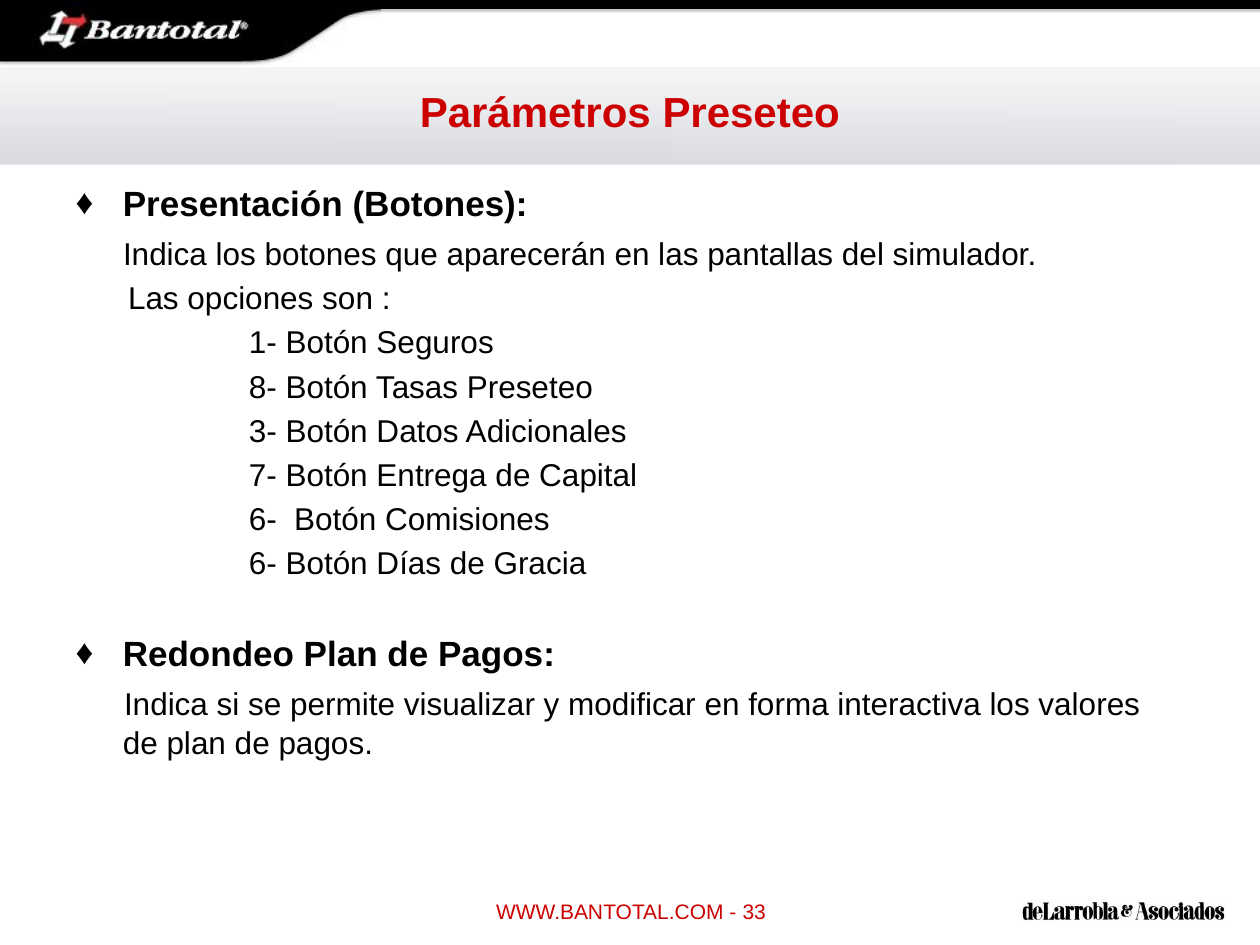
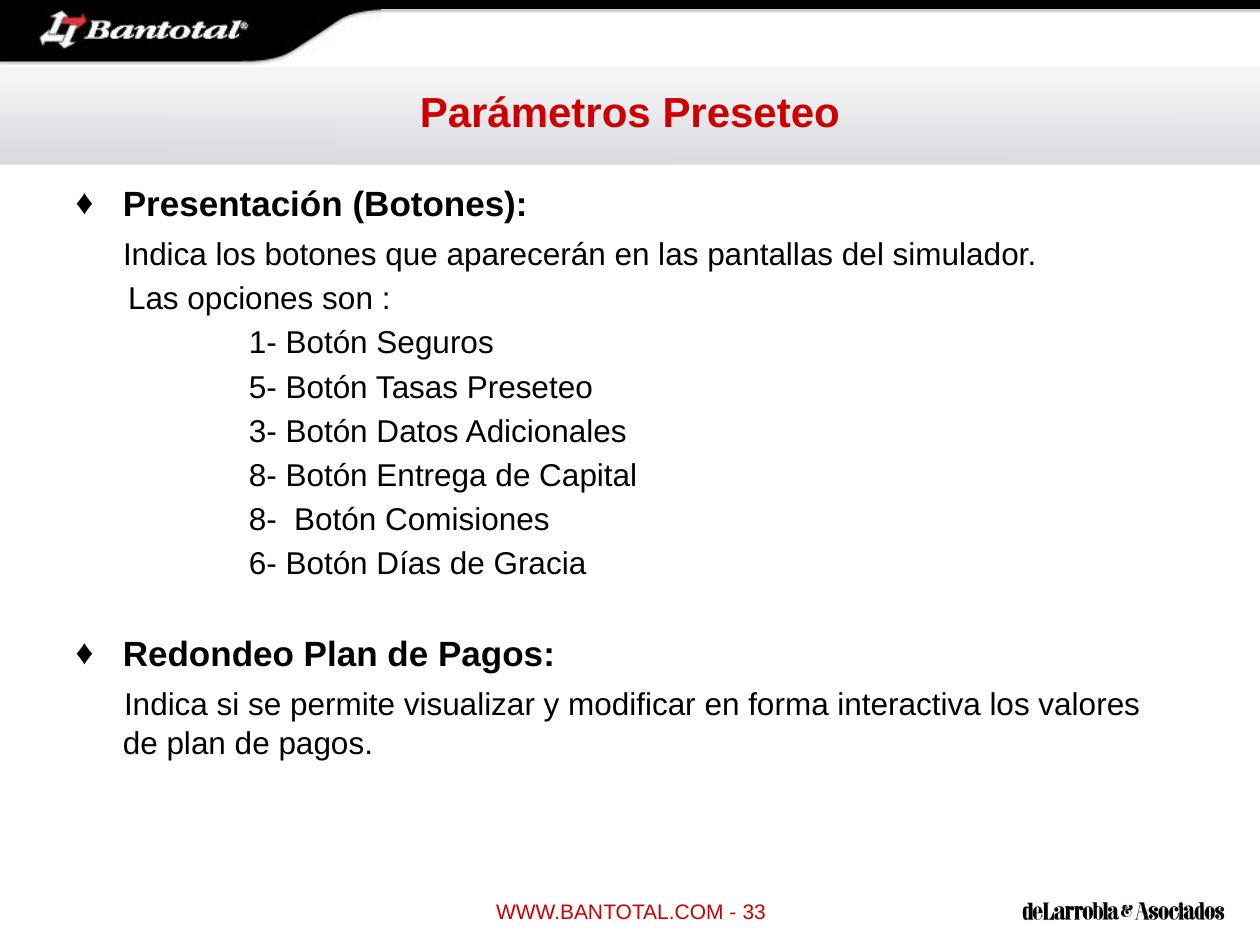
8-: 8- -> 5- (263, 388)
7-: 7- -> 8- (263, 476)
6-: 6- -> 8- (263, 520)
